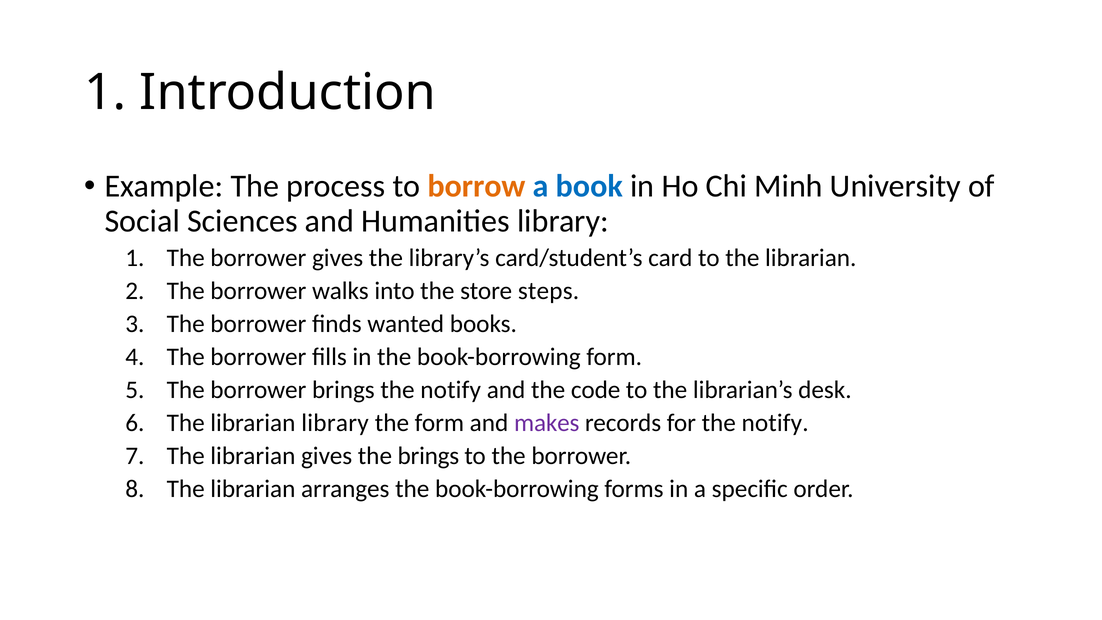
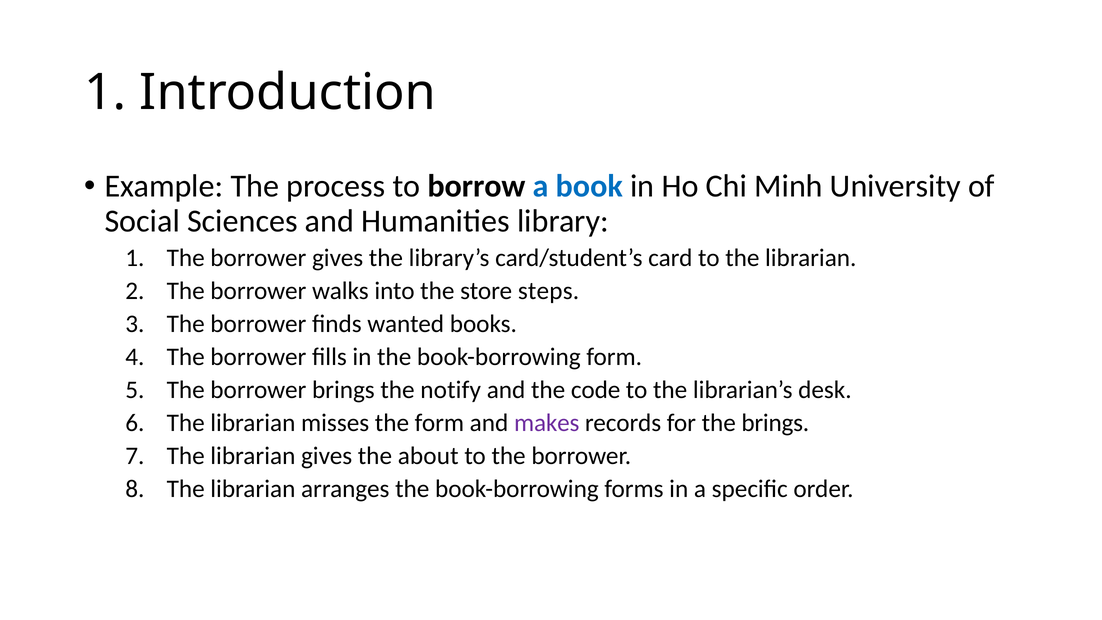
borrow colour: orange -> black (476, 186)
librarian library: library -> misses (335, 423)
for the notify: notify -> brings (775, 423)
the brings: brings -> about (428, 456)
